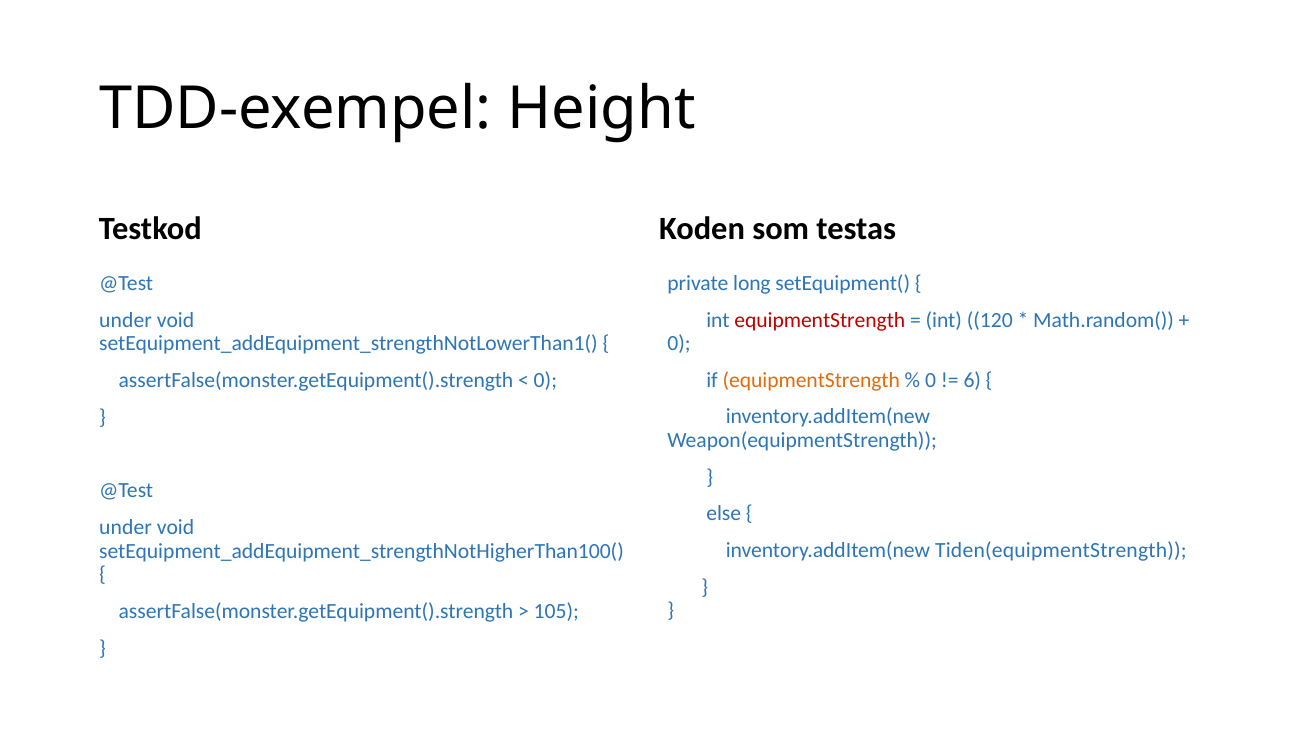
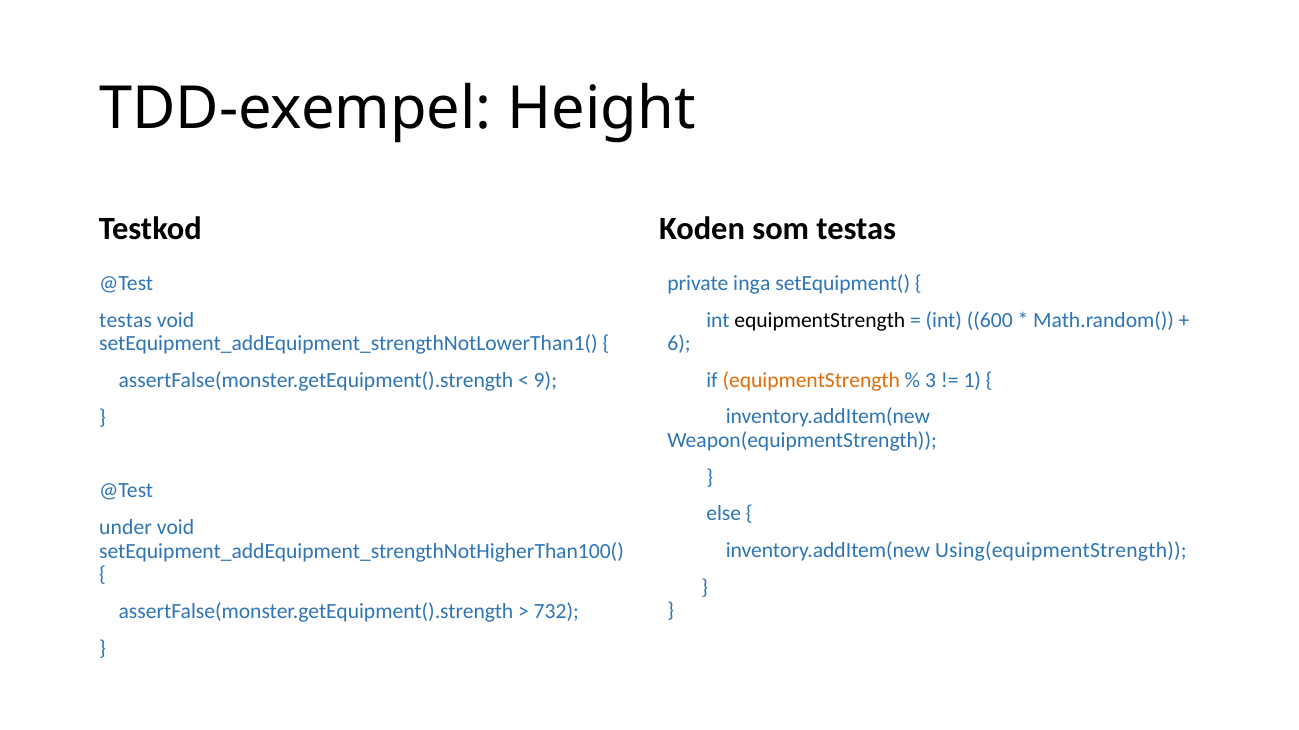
long: long -> inga (752, 283)
under: under -> testas (126, 320)
equipmentStrength colour: red -> black (820, 320)
120: 120 -> 600 (990, 320)
0: 0 -> 6 (679, 344)
0: 0 -> 3 (931, 380)
6: 6 -> 1 (972, 380)
0: 0 -> 9 (545, 380)
Tiden(equipmentStrength: Tiden(equipmentStrength -> Using(equipmentStrength (1061, 551)
105: 105 -> 732 (556, 612)
